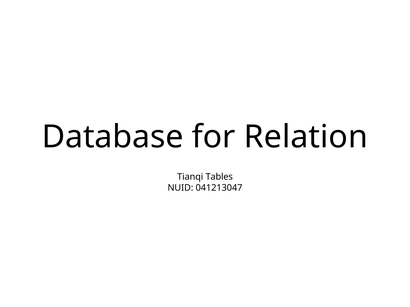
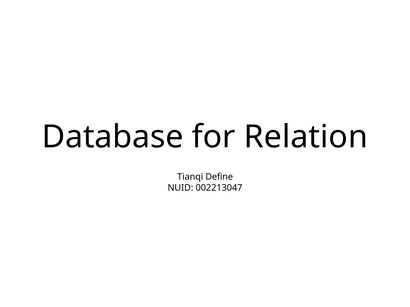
Tables: Tables -> Define (219, 177)
041213047: 041213047 -> 002213047 (219, 188)
